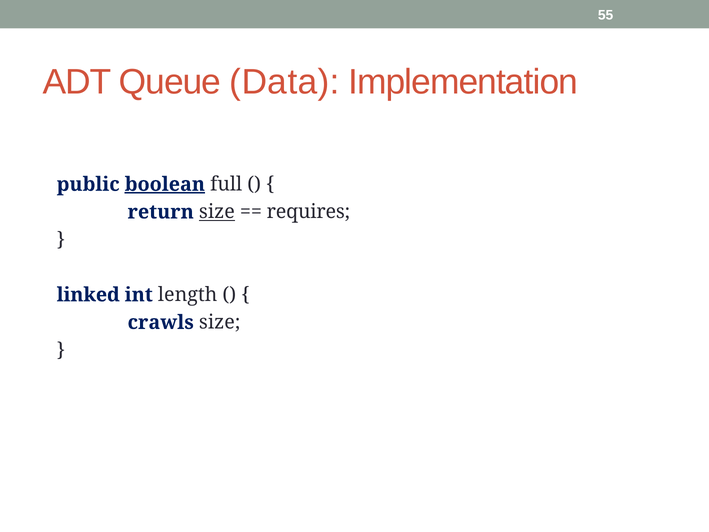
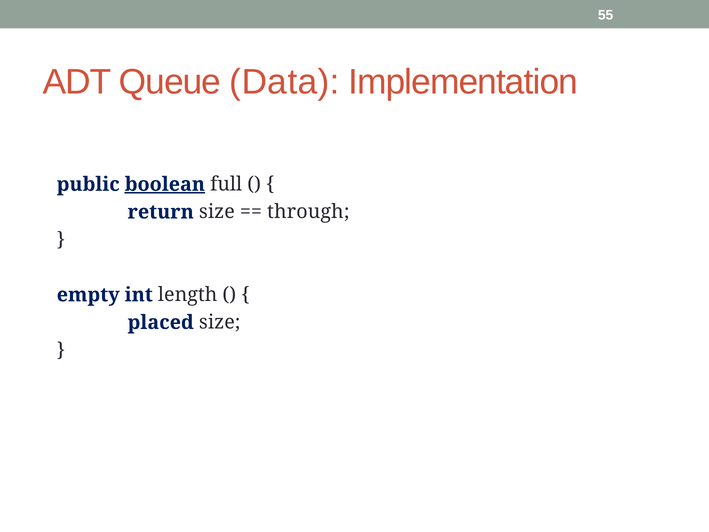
size underline: present -> none (217, 212)
requires: requires -> through (308, 212)
linked: linked -> empty (88, 295)
crawls: crawls -> placed (161, 322)
